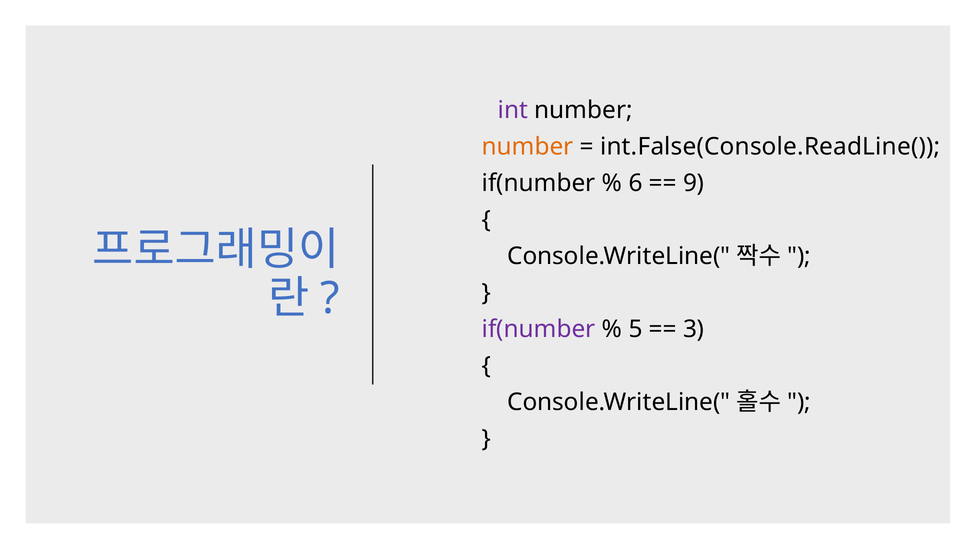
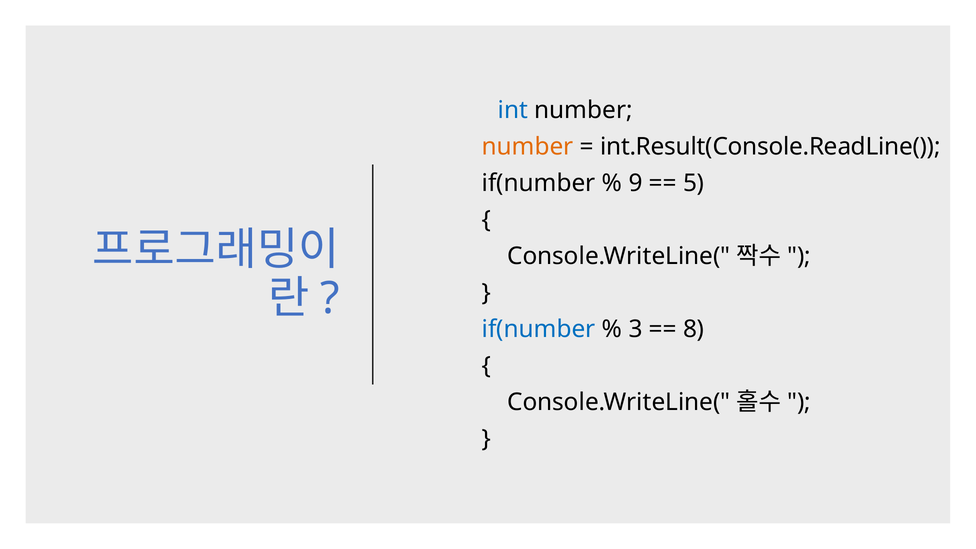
int colour: purple -> blue (513, 110)
int.False(Console.ReadLine(: int.False(Console.ReadLine( -> int.Result(Console.ReadLine( (770, 147)
6: 6 -> 9 (635, 183)
9: 9 -> 5 (694, 183)
if(number colour: purple -> blue (539, 329)
5: 5 -> 3 (635, 329)
3: 3 -> 8 (694, 329)
